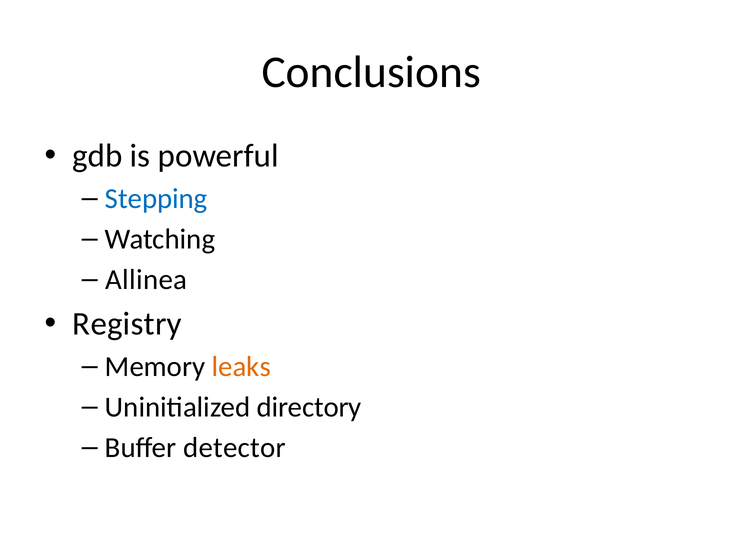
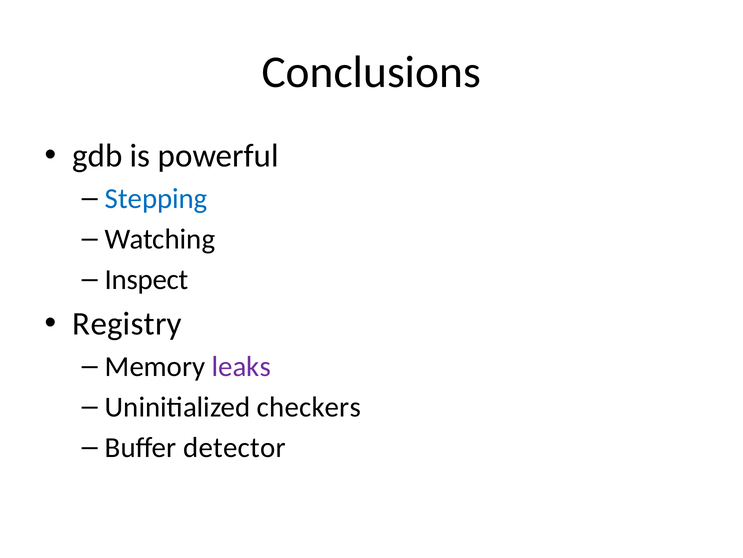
Allinea: Allinea -> Inspect (147, 280)
leaks colour: orange -> purple (241, 366)
directory: directory -> checkers (309, 407)
